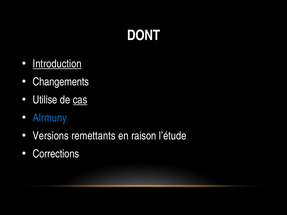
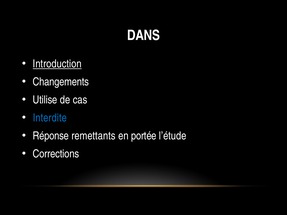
DONT: DONT -> DANS (144, 35)
cas underline: present -> none (80, 100)
Alrmuny: Alrmuny -> Interdite (50, 118)
Versions: Versions -> Réponse (51, 136)
raison: raison -> portée (144, 136)
